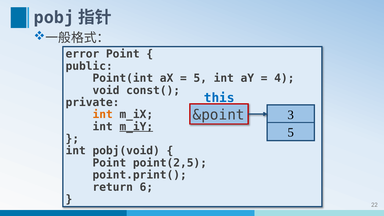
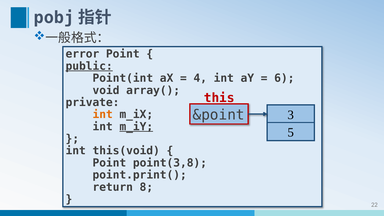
public underline: none -> present (89, 66)
5: 5 -> 4 (200, 78)
4: 4 -> 6 (284, 78)
const(: const( -> array( (153, 90)
this colour: blue -> red (219, 98)
pobj(void: pobj(void -> this(void (126, 151)
point(2,5: point(2,5 -> point(3,8 (170, 163)
6: 6 -> 8 (146, 187)
